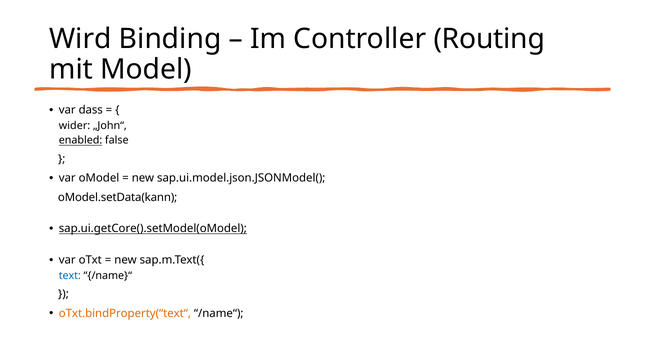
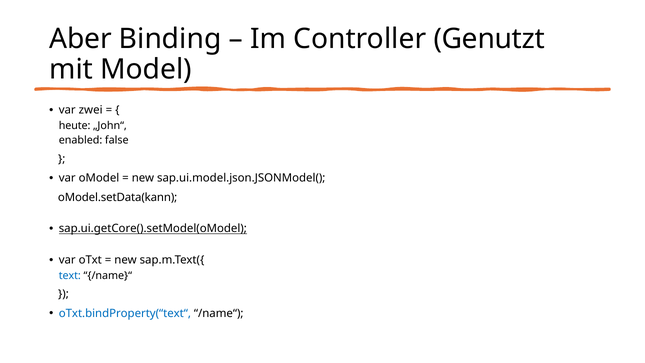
Wird: Wird -> Aber (80, 39)
Routing: Routing -> Genutzt (489, 39)
dass: dass -> zwei (91, 110)
wider: wider -> heute (75, 125)
enabled underline: present -> none (81, 140)
oTxt.bindProperty(“text“ colour: orange -> blue (125, 313)
